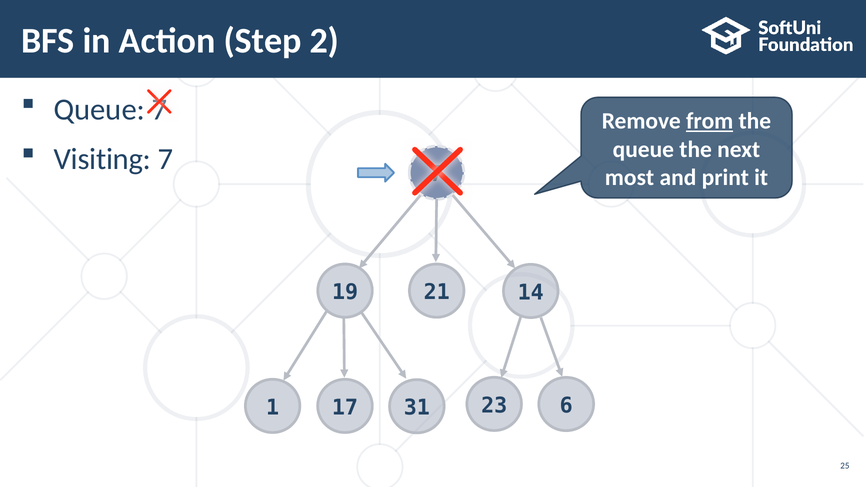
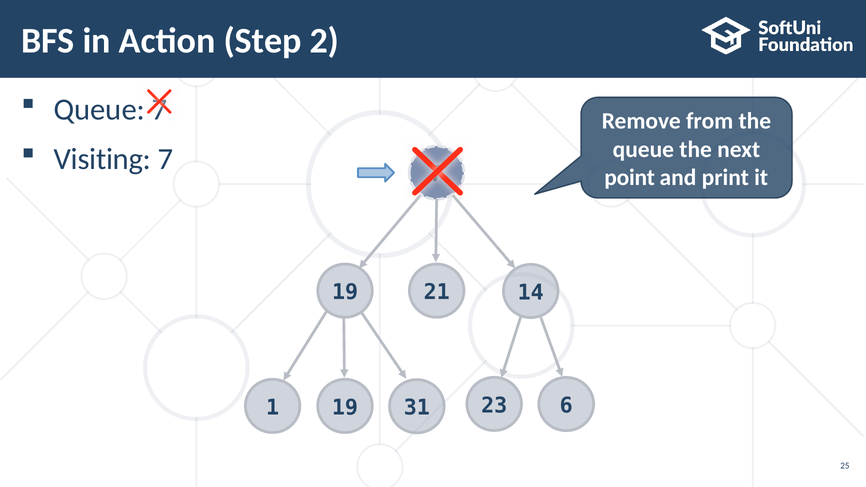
from underline: present -> none (710, 121)
most: most -> point (630, 177)
1 17: 17 -> 19 (345, 408)
